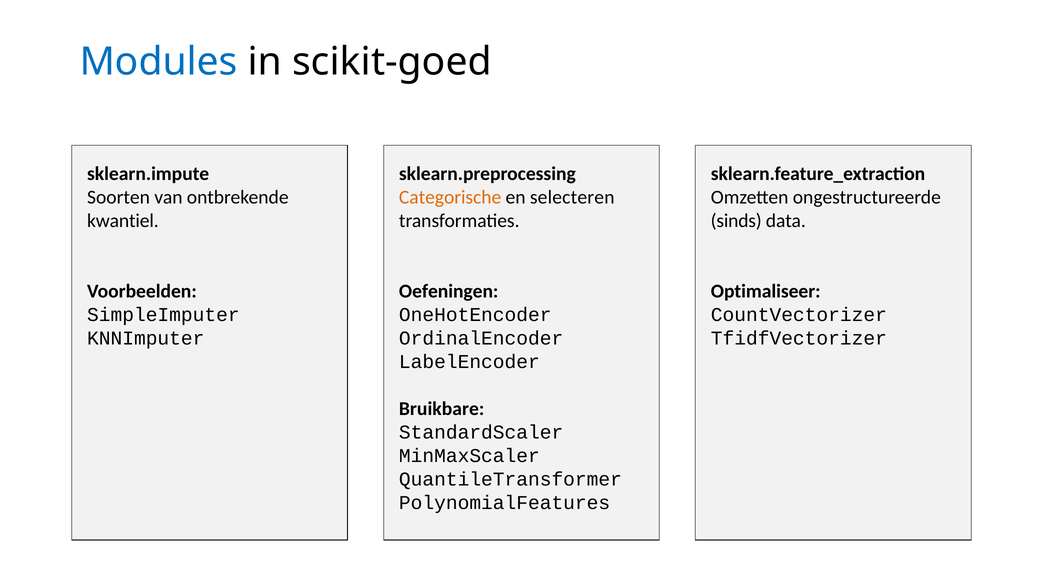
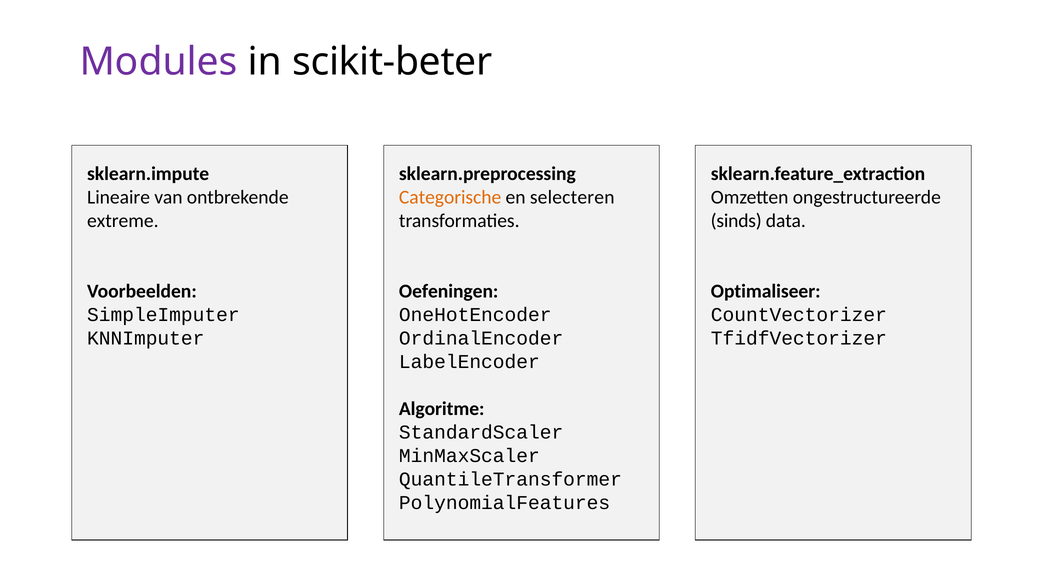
Modules colour: blue -> purple (159, 62)
scikit-goed: scikit-goed -> scikit-beter (392, 62)
Soorten: Soorten -> Lineaire (119, 197)
kwantiel: kwantiel -> extreme (123, 221)
Bruikbare: Bruikbare -> Algoritme (442, 408)
